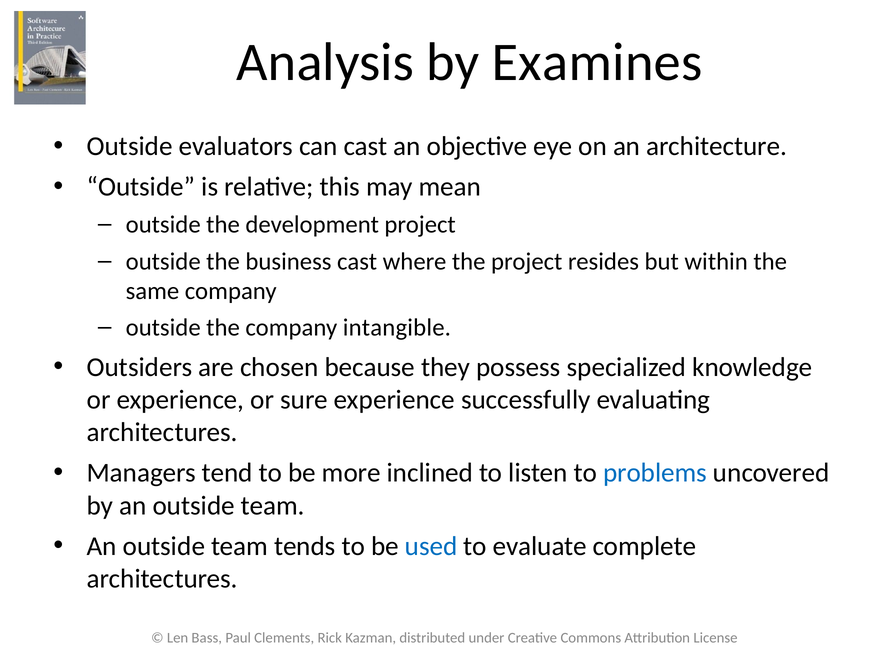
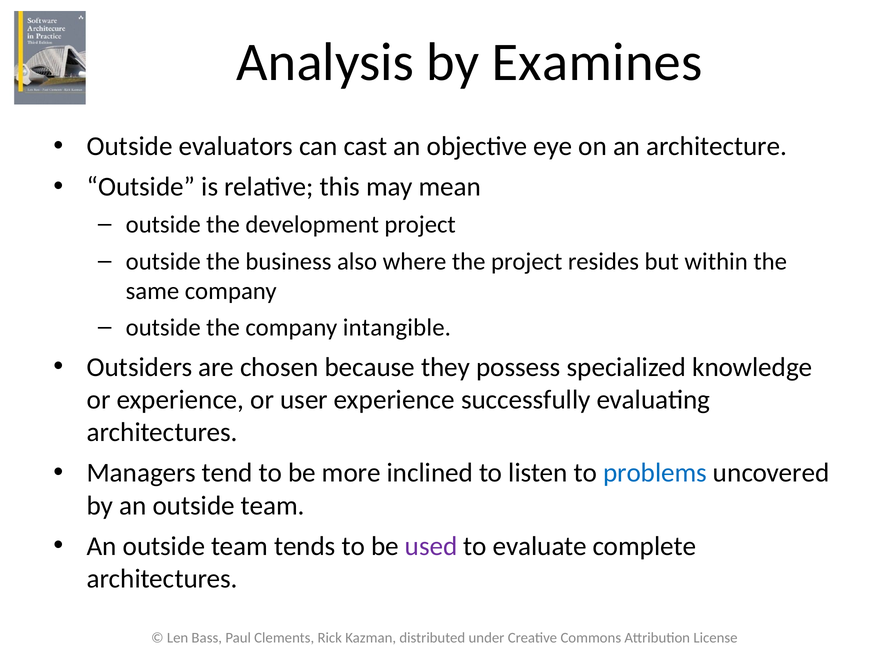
business cast: cast -> also (357, 261)
sure: sure -> user (304, 399)
used colour: blue -> purple (431, 546)
